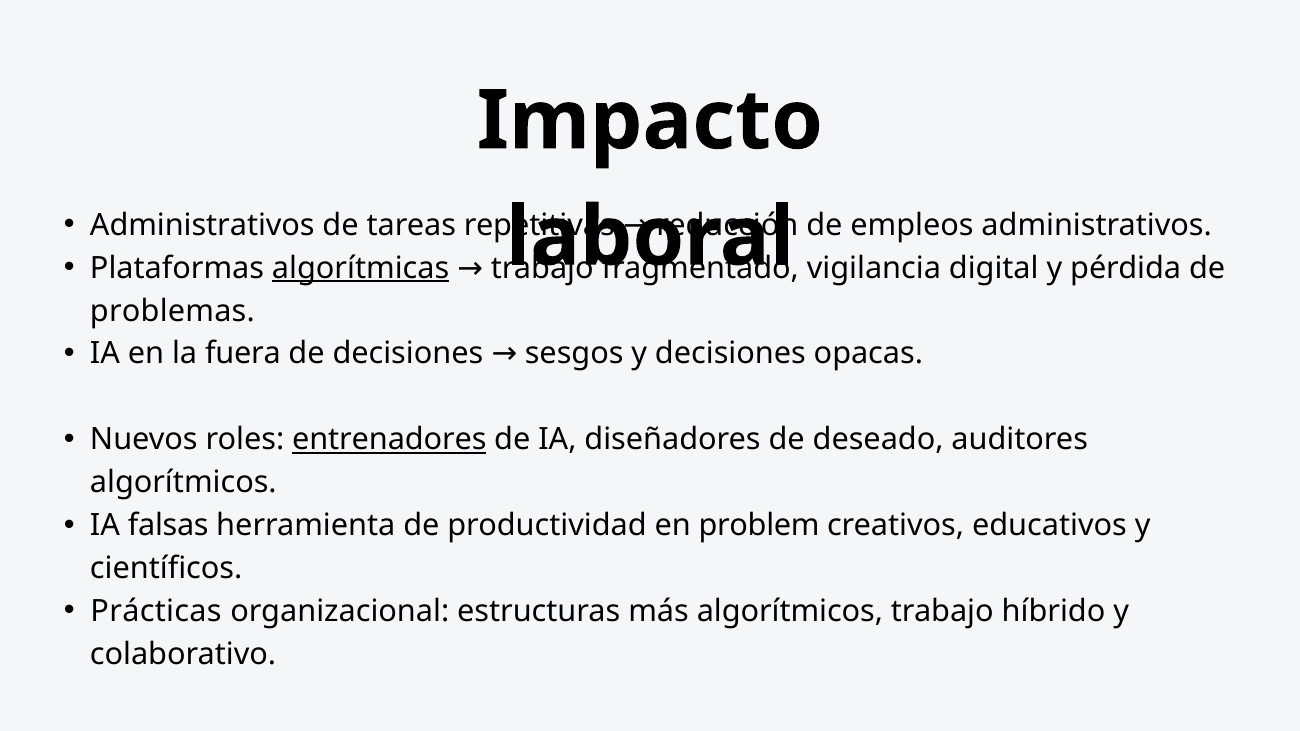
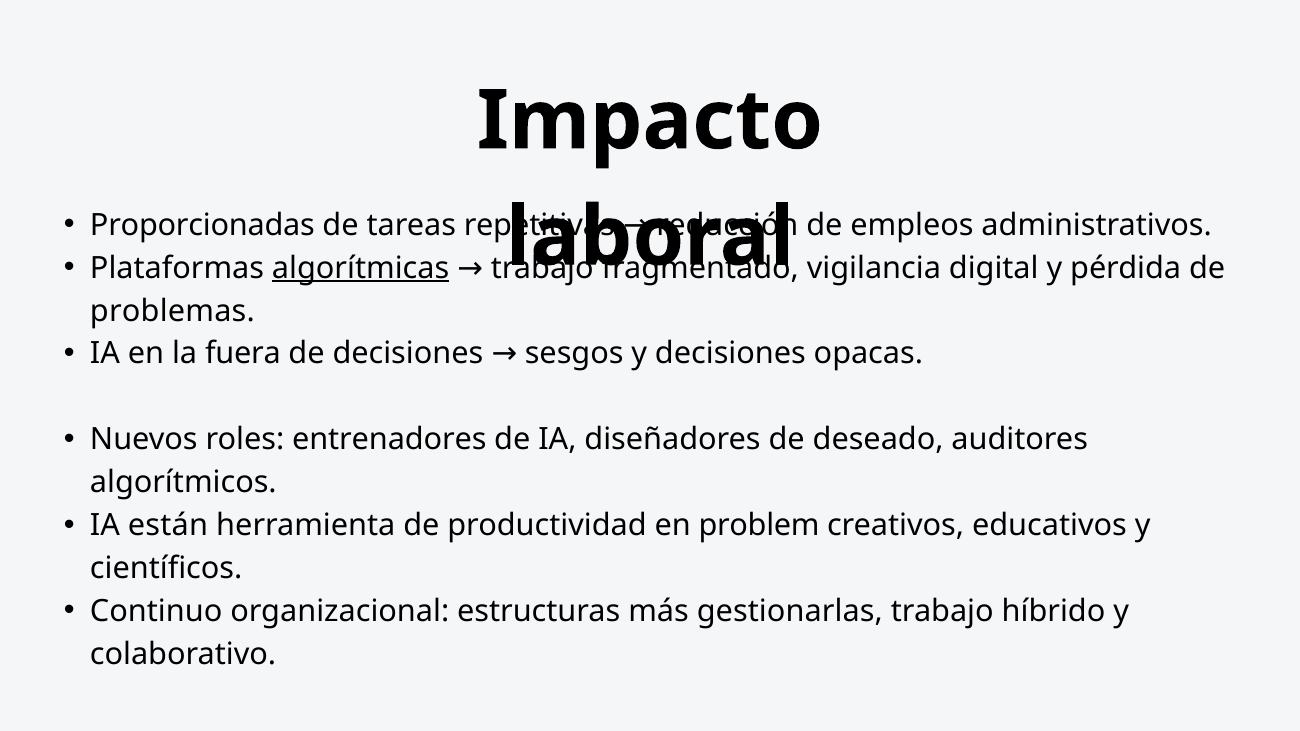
Administrativos: Administrativos -> Proporcionadas (202, 225)
entrenadores underline: present -> none (389, 440)
falsas: falsas -> están (168, 526)
Prácticas: Prácticas -> Continuo (156, 612)
más algorítmicos: algorítmicos -> gestionarlas (790, 612)
